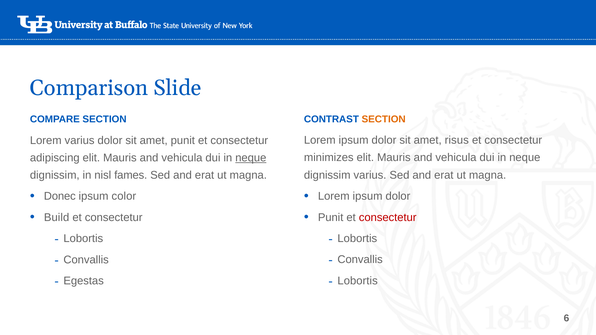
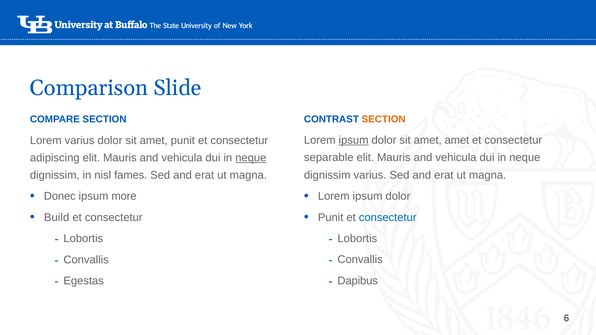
ipsum underline: none -> present (354, 140)
amet risus: risus -> amet (457, 140)
minimizes: minimizes -> separable (329, 158)
color: color -> more (124, 196)
consectetur colour: red -> blue (388, 217)
Lobortis: Lobortis -> Dapibus (358, 281)
